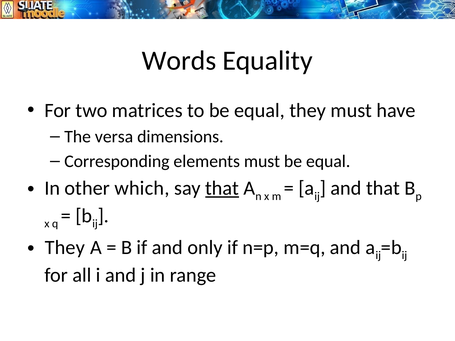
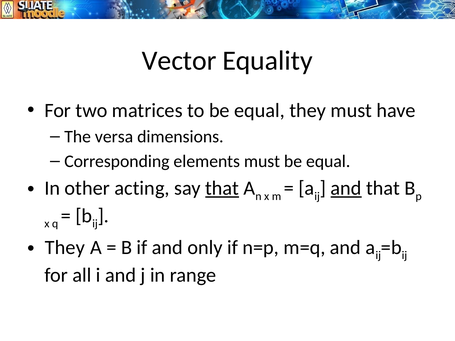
Words: Words -> Vector (179, 61)
which: which -> acting (142, 188)
and underline: none -> present (346, 188)
